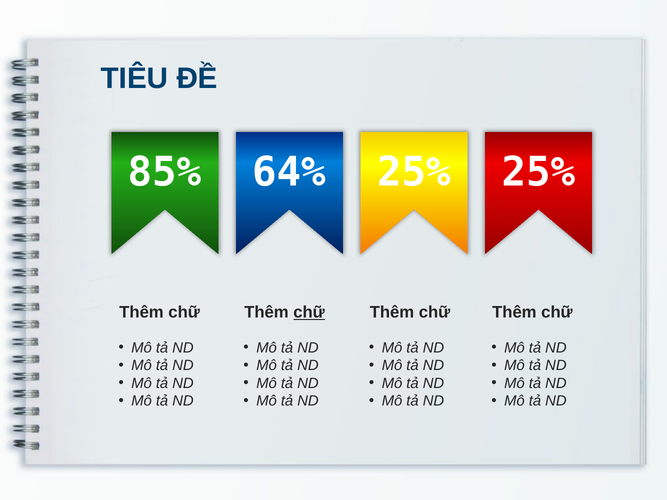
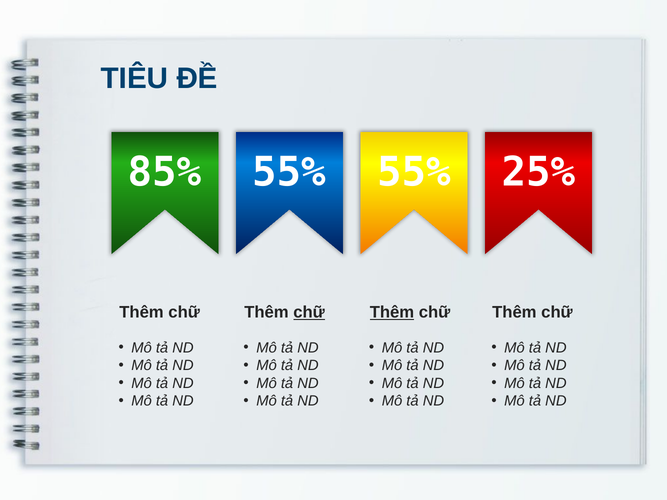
85% 64%: 64% -> 55% (289, 173)
25%: 25% -> 55% (414, 173)
Thêm underline: none -> present (392, 312)
